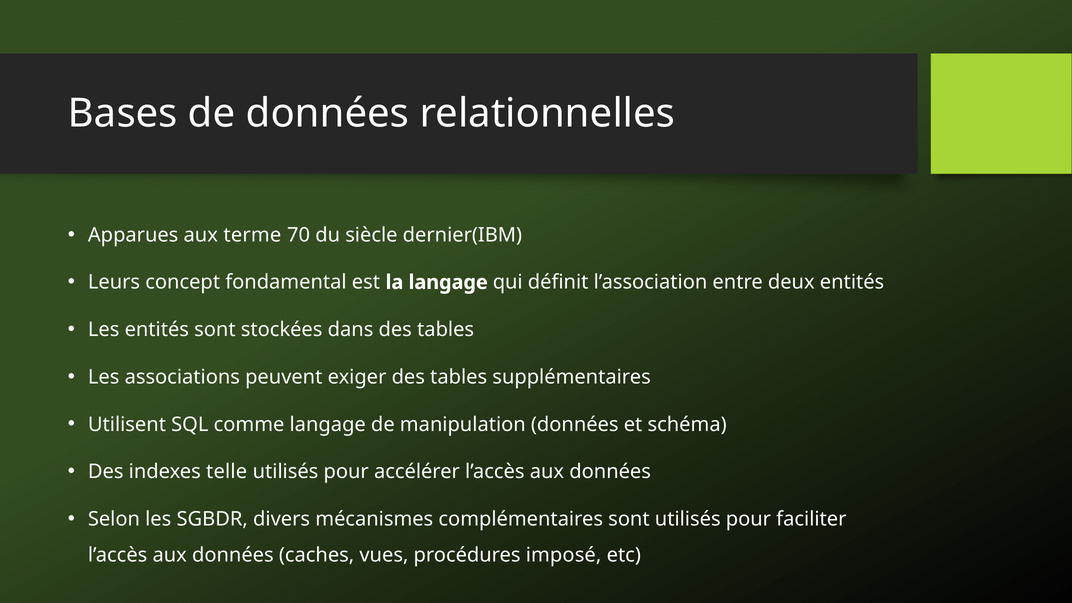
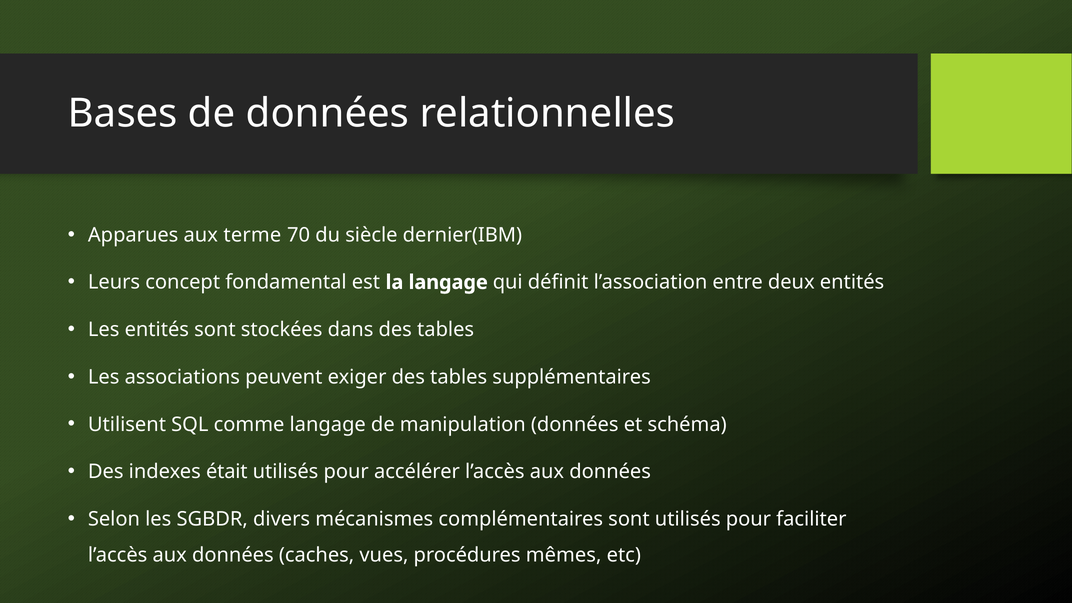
telle: telle -> était (227, 472)
imposé: imposé -> mêmes (564, 555)
